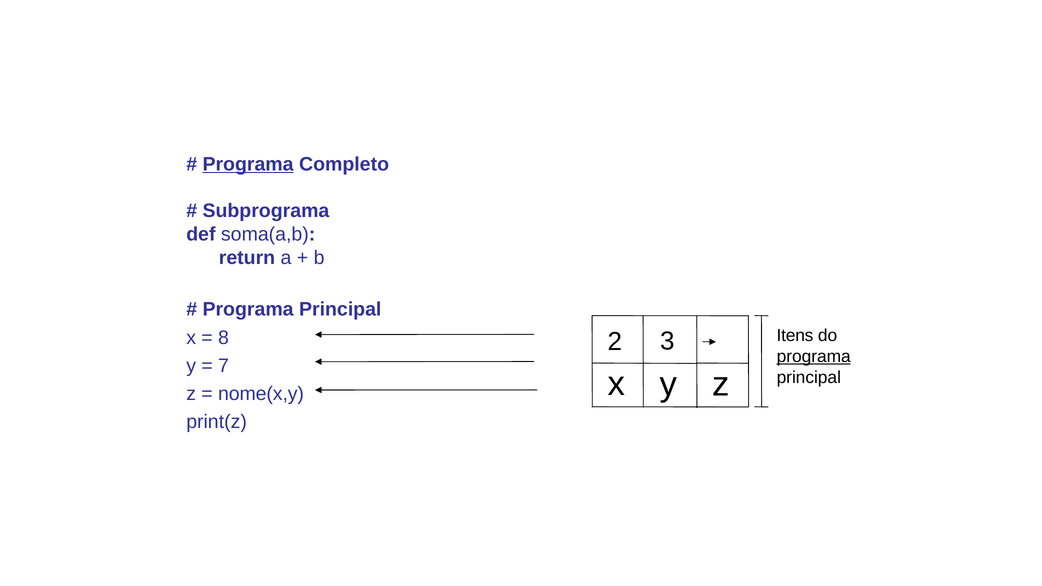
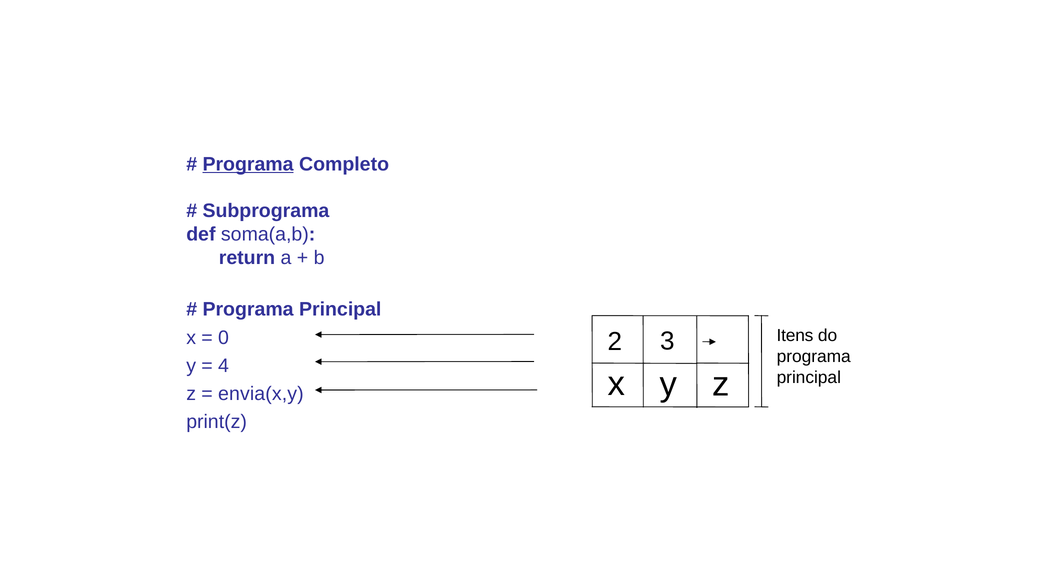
8: 8 -> 0 (224, 338)
programa underline: present -> none (814, 357)
7: 7 -> 4 (224, 366)
nome(x,y: nome(x,y -> envia(x,y (261, 394)
